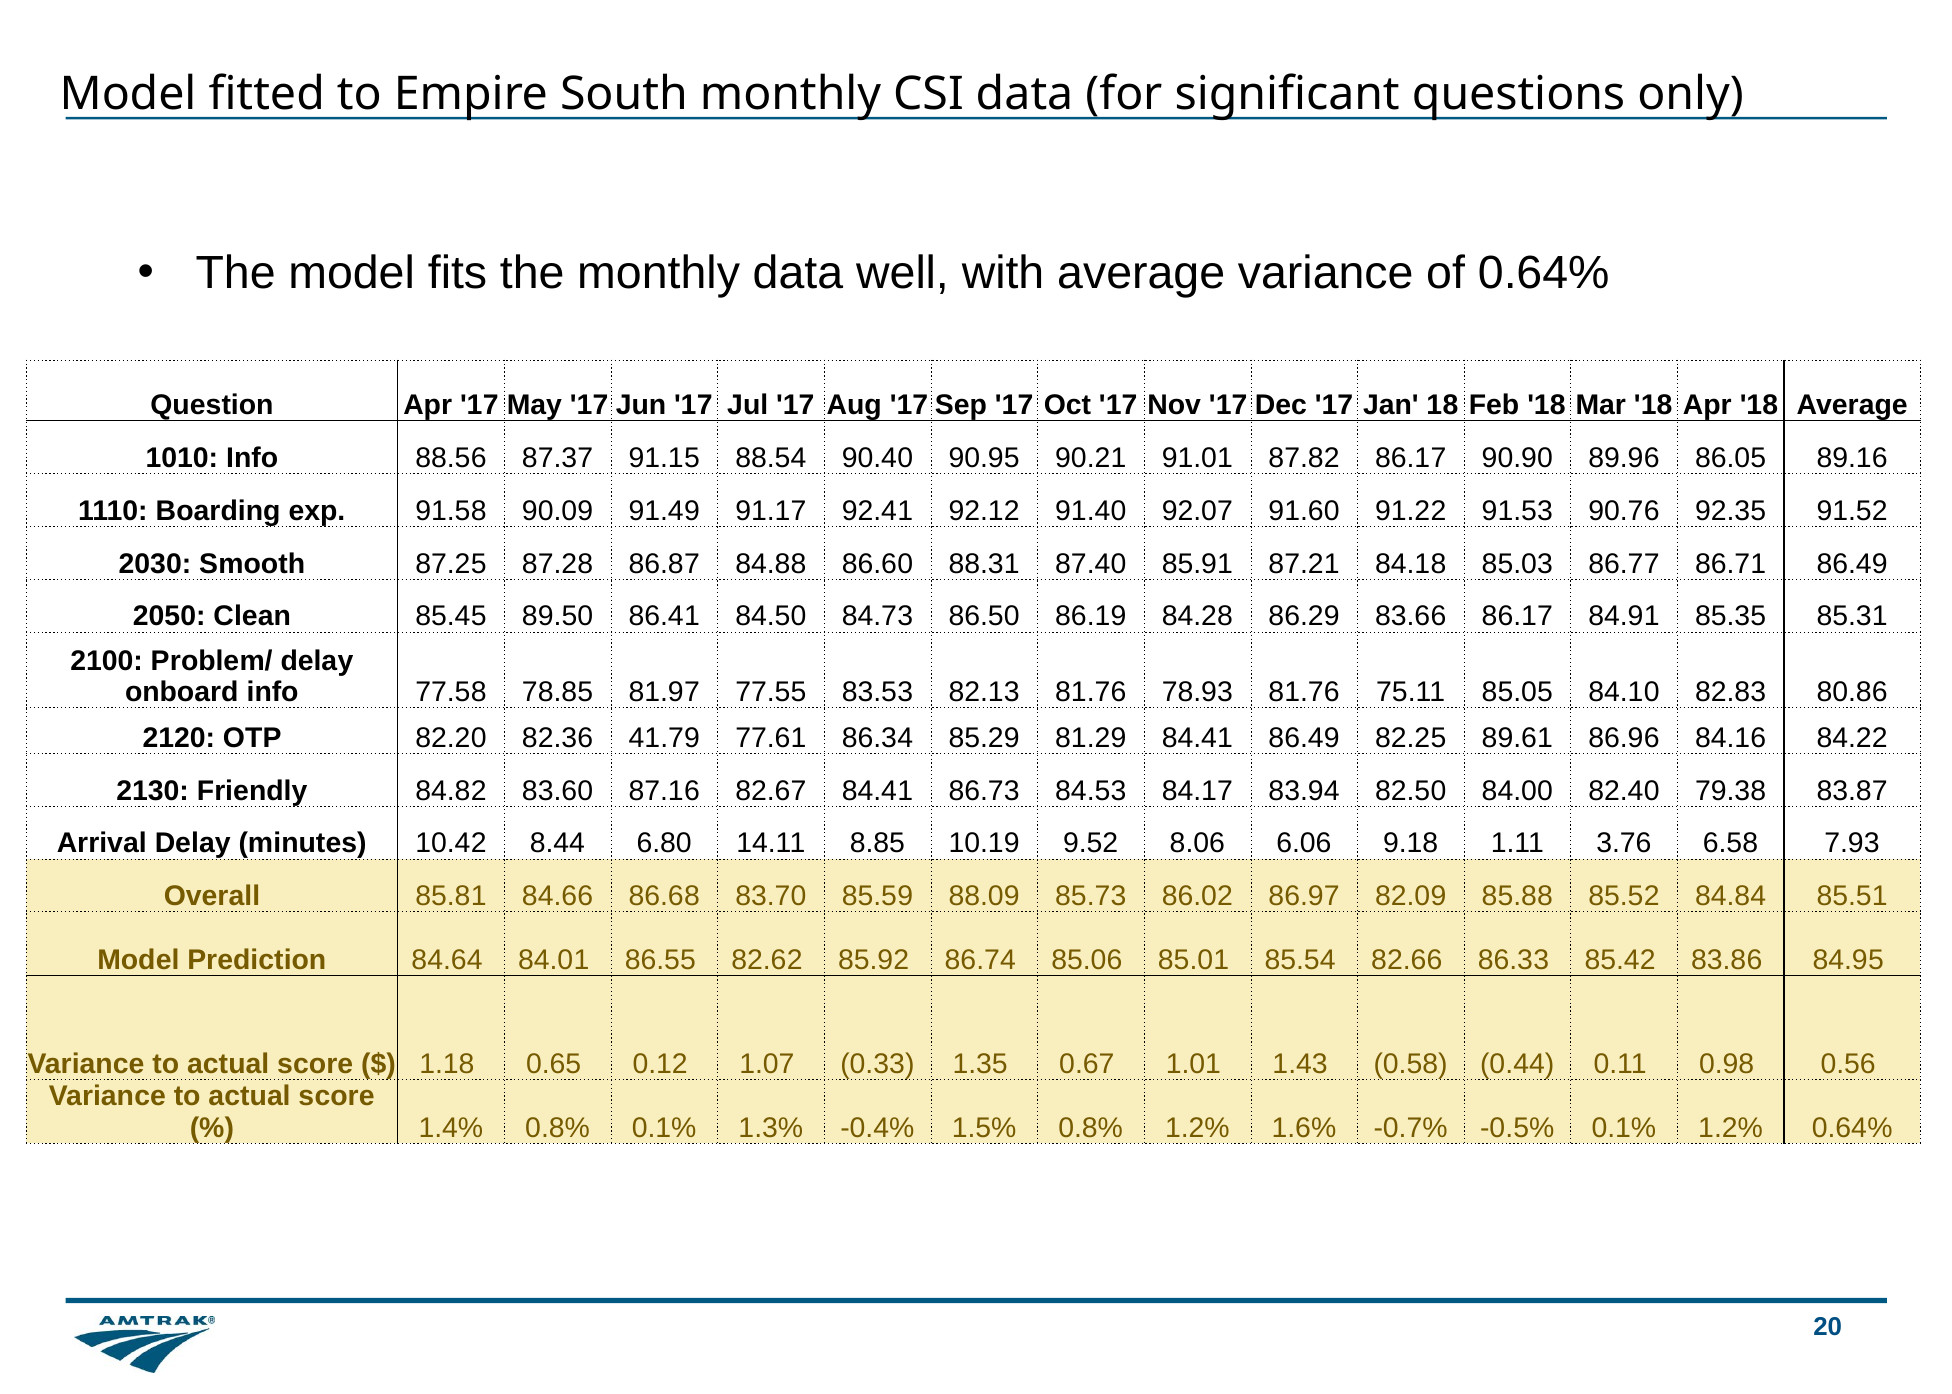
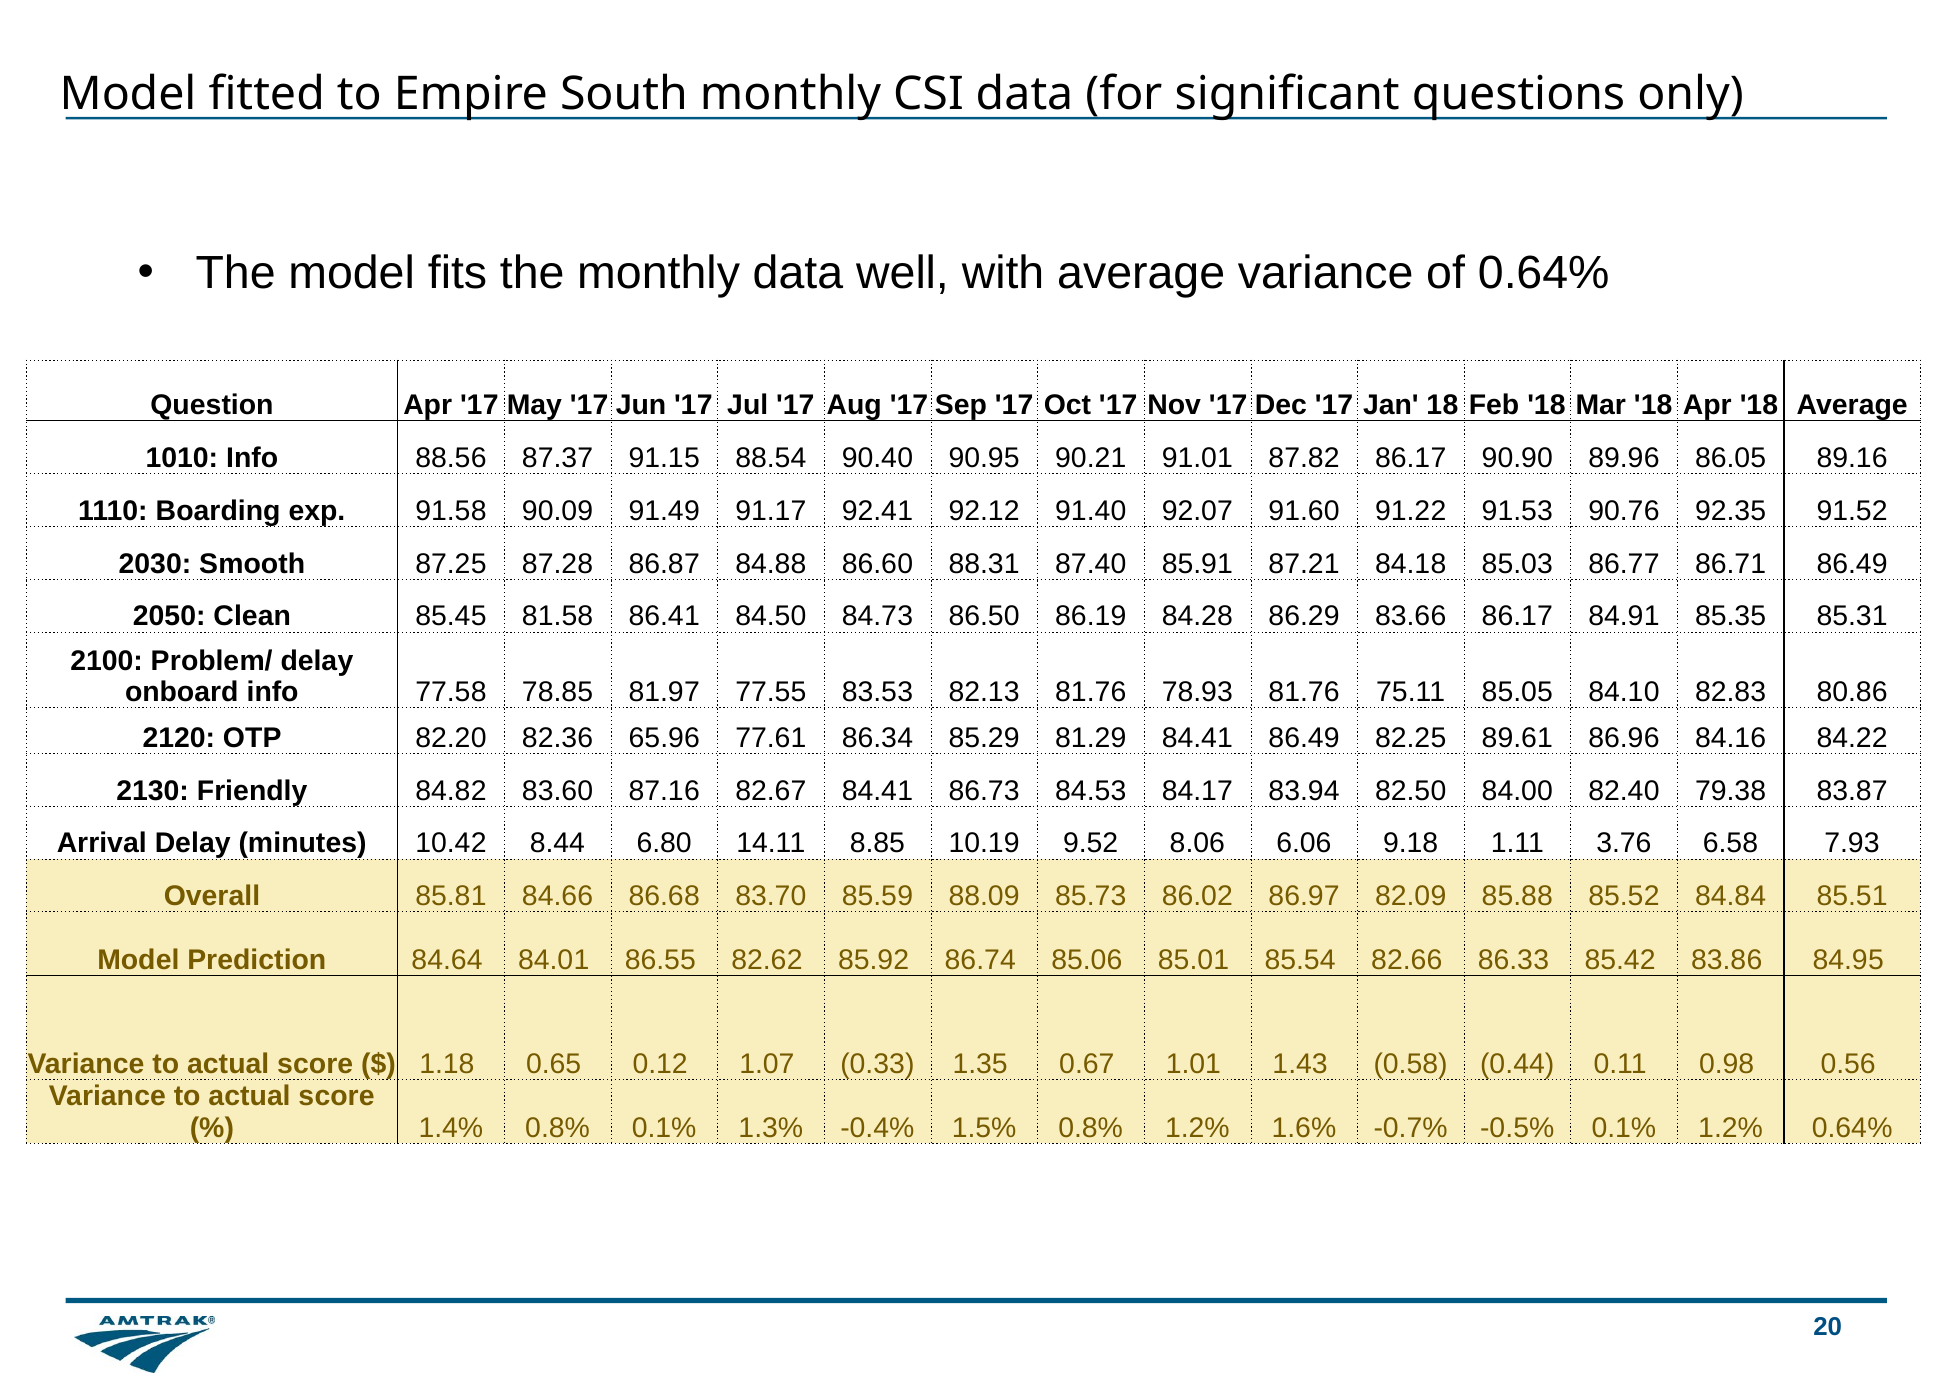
89.50: 89.50 -> 81.58 (558, 617)
41.79: 41.79 -> 65.96 (664, 738)
